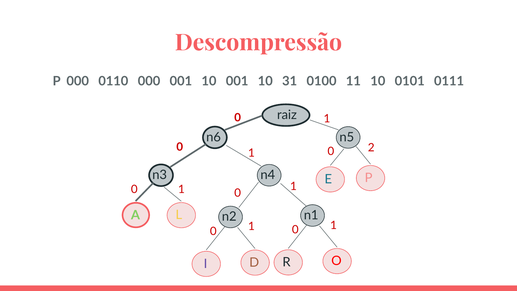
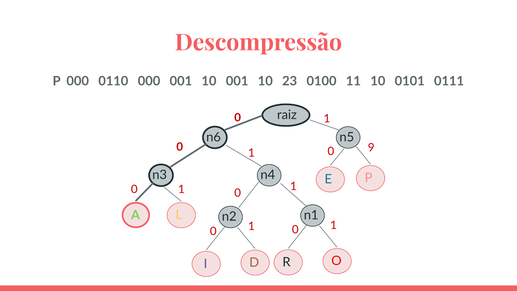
31: 31 -> 23 (290, 81)
2: 2 -> 9 (371, 148)
